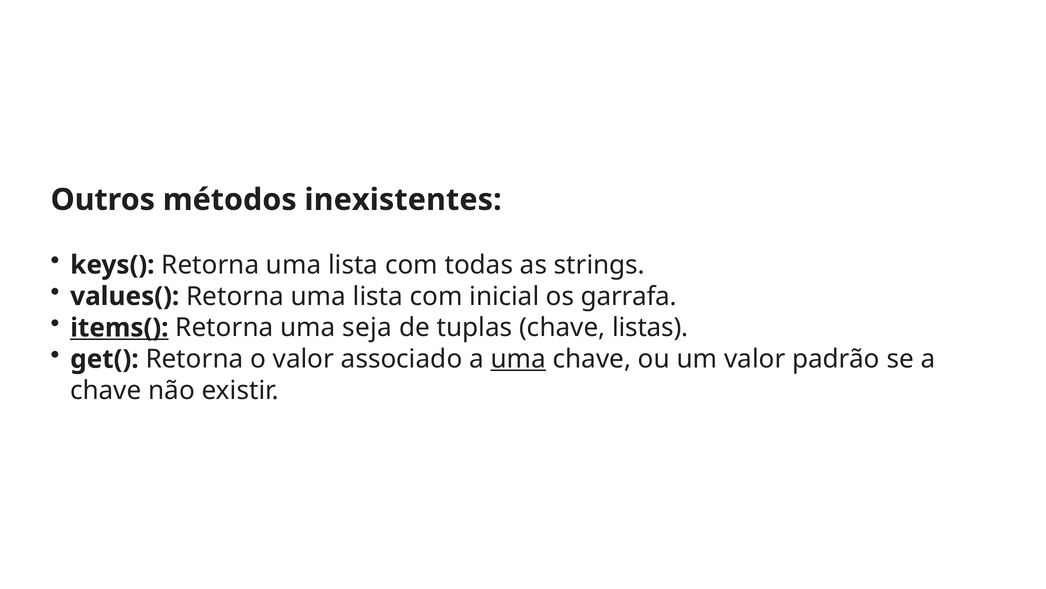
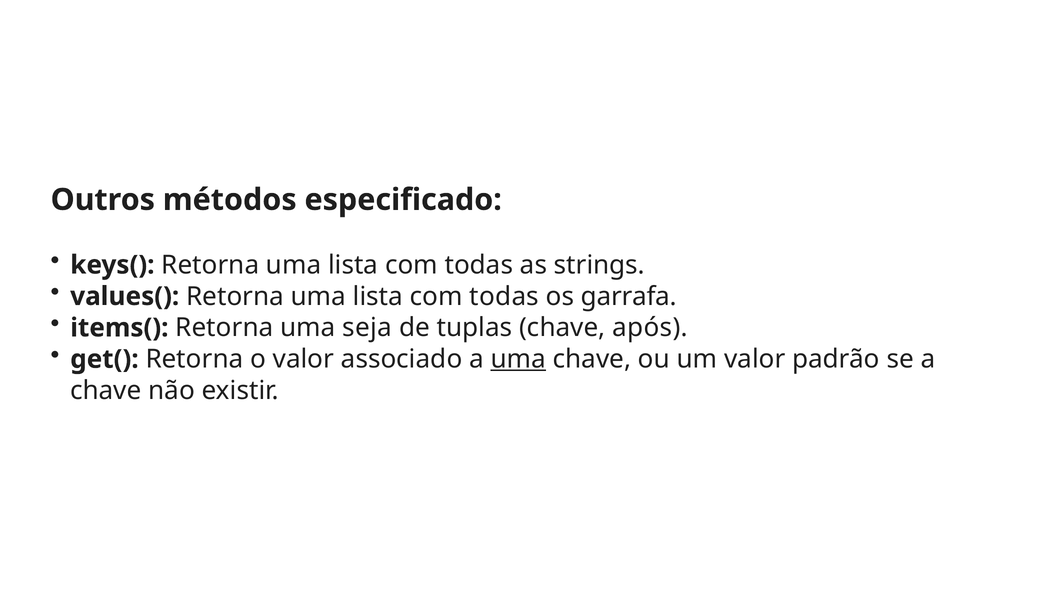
inexistentes: inexistentes -> especificado (403, 200)
inicial: inicial -> todas (504, 296)
items( underline: present -> none (119, 327)
listas: listas -> após (650, 327)
